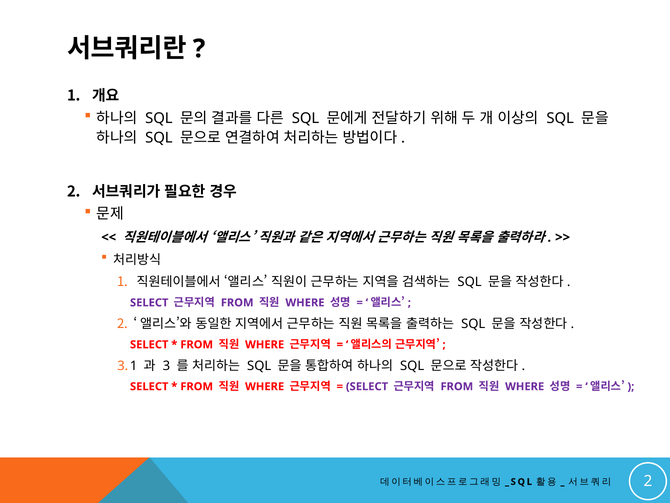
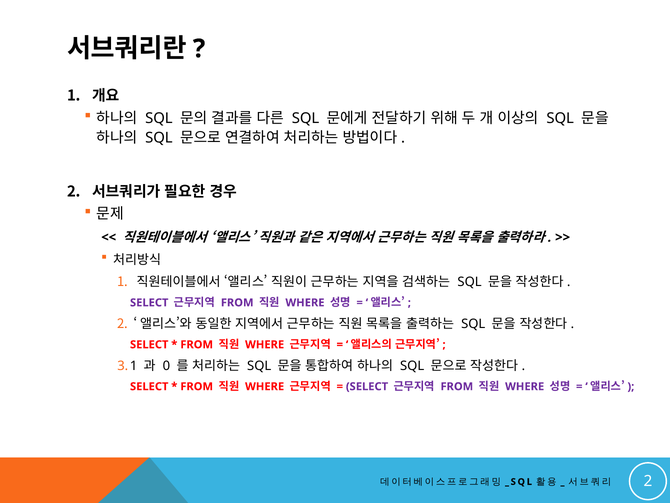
3: 3 -> 0 (166, 366)
